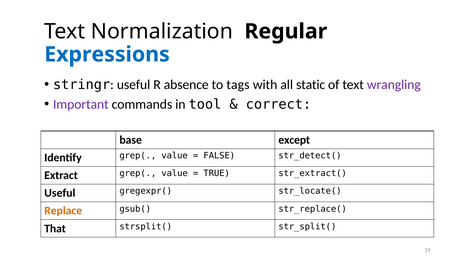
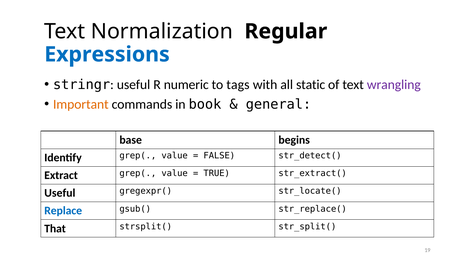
absence: absence -> numeric (186, 85)
Important colour: purple -> orange (81, 104)
tool: tool -> book (205, 104)
correct: correct -> general (278, 104)
except: except -> begins (294, 140)
Replace colour: orange -> blue (63, 211)
